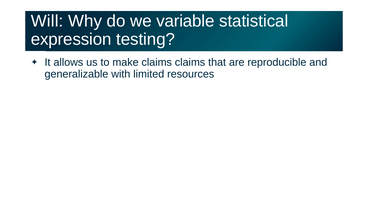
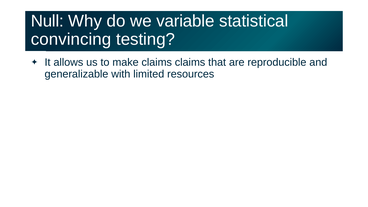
Will: Will -> Null (47, 21)
expression: expression -> convincing (71, 39)
